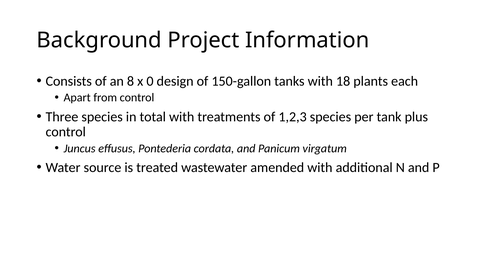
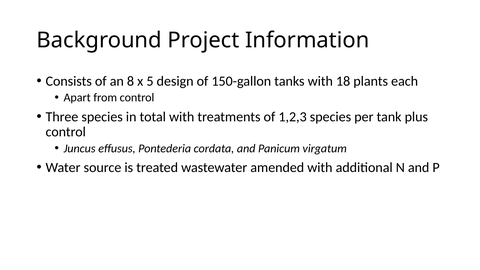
0: 0 -> 5 (150, 81)
